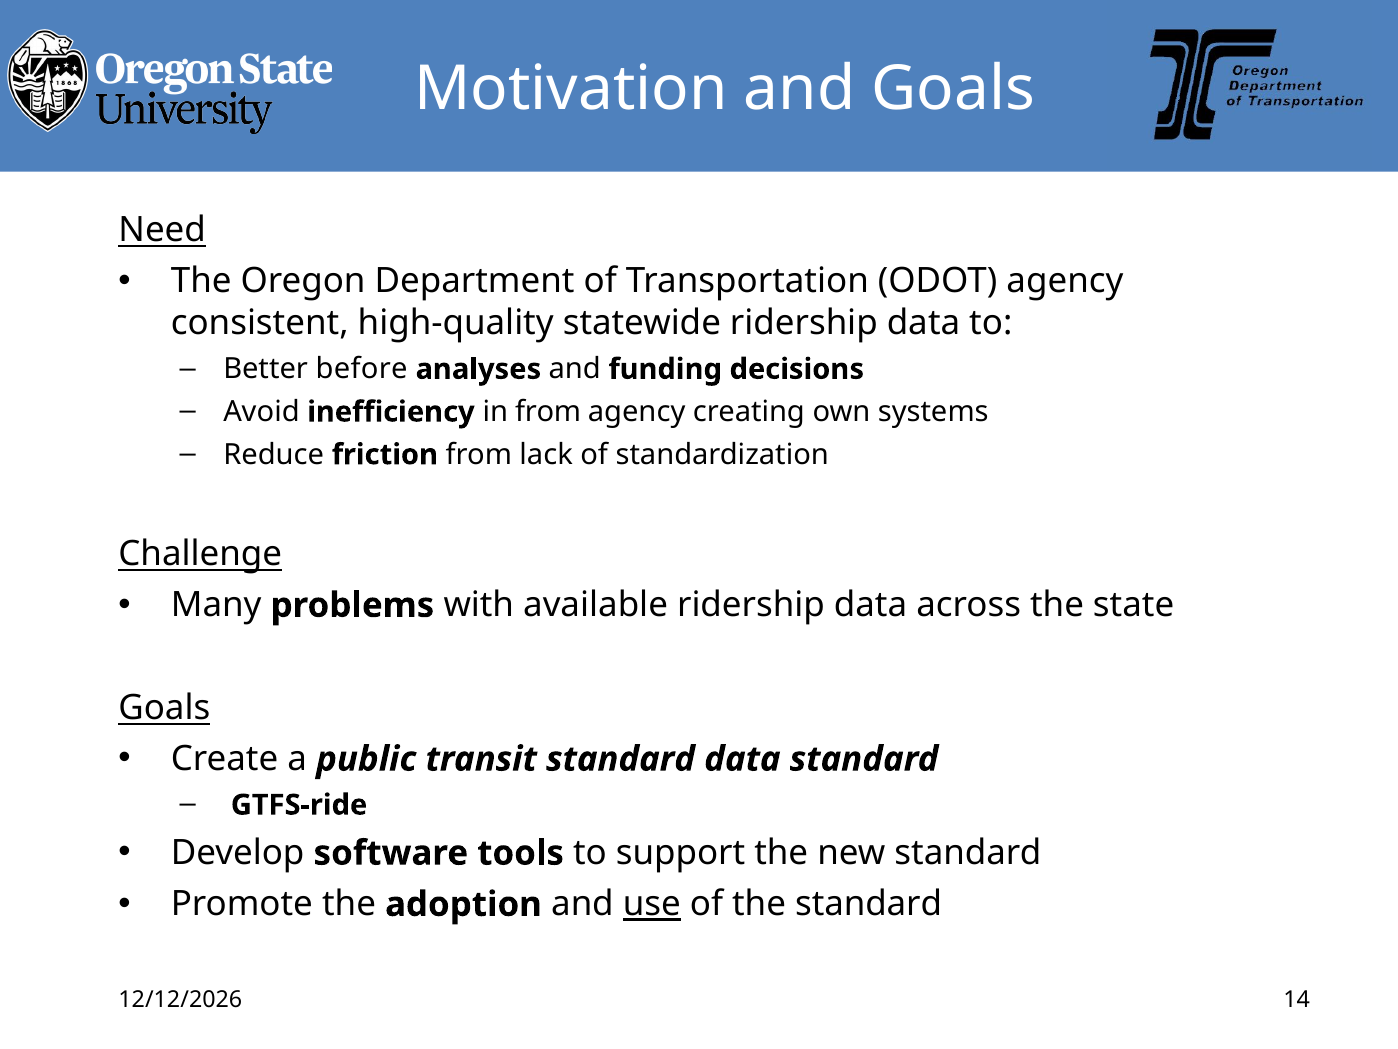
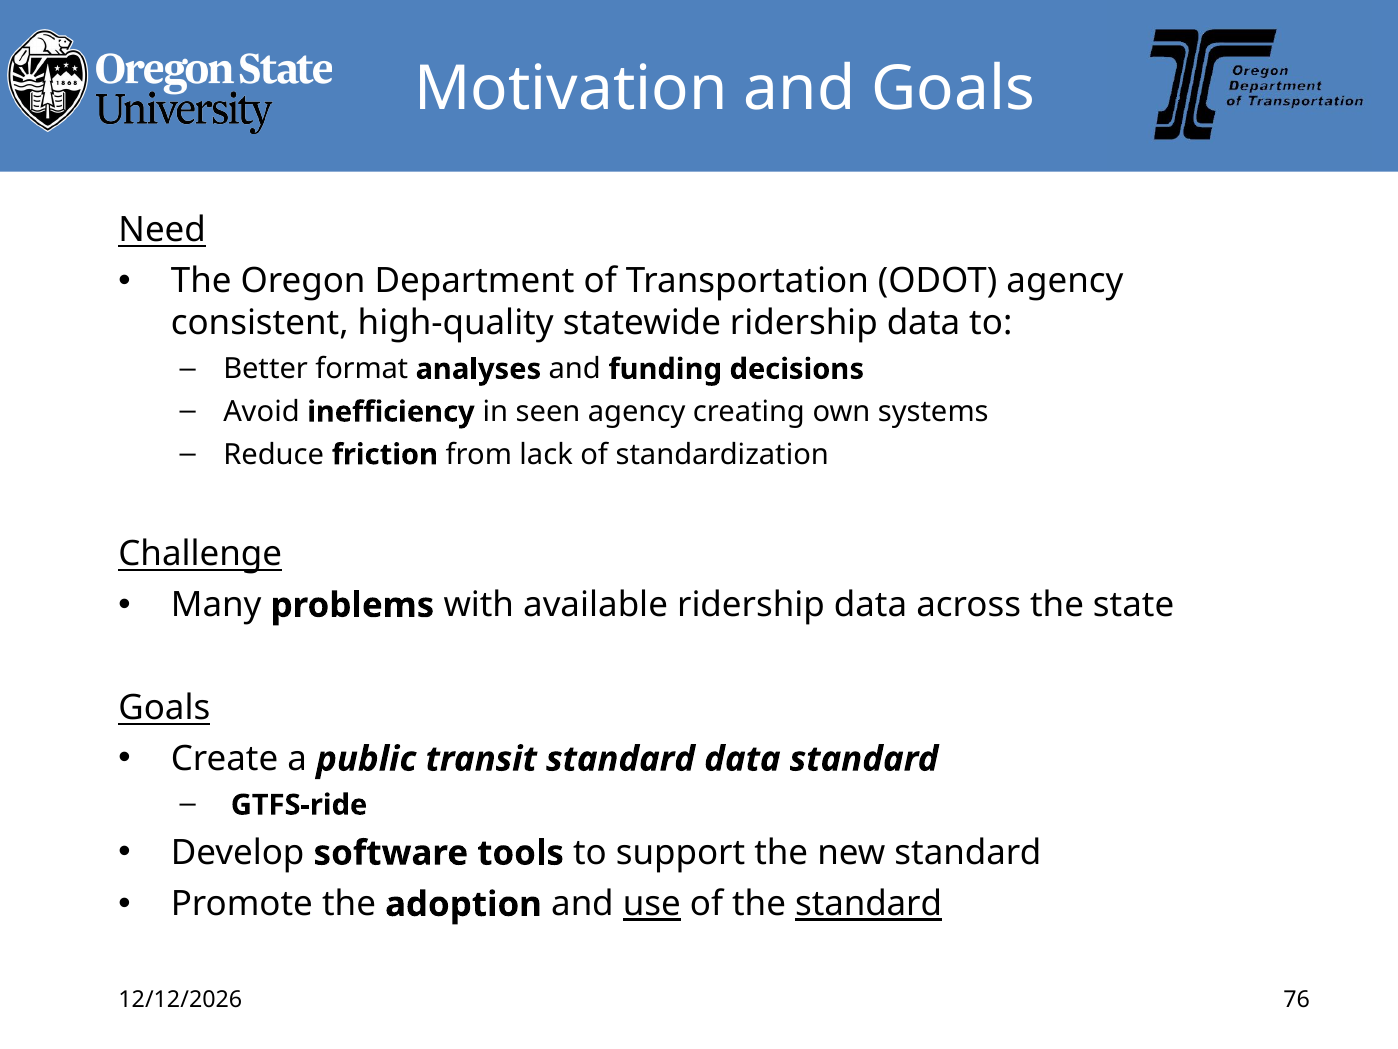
before: before -> format (362, 369)
in from: from -> seen (548, 412)
standard underline: none -> present (869, 904)
14: 14 -> 76 (1297, 999)
